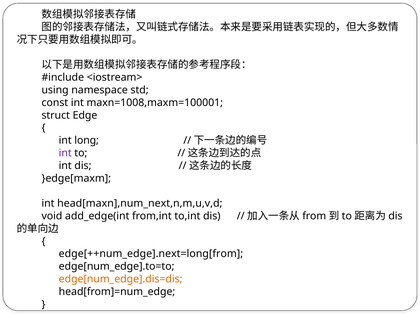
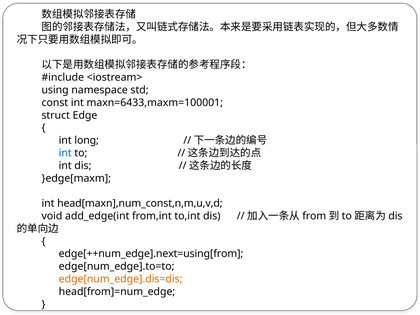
maxn=1008,maxm=100001: maxn=1008,maxm=100001 -> maxn=6433,maxm=100001 (155, 103)
int colour: purple -> blue (65, 153)
head[maxn],num_next,n,m,u,v,d: head[maxn],num_next,n,m,u,v,d -> head[maxn],num_const,n,m,u,v,d (140, 203)
edge[++num_edge].next=long[from: edge[++num_edge].next=long[from -> edge[++num_edge].next=using[from (151, 254)
